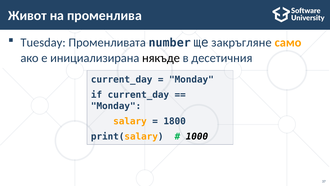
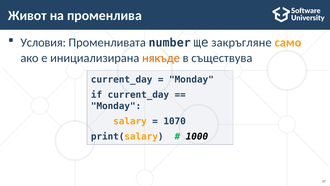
Tuesday: Tuesday -> Условия (43, 42)
някъде colour: black -> orange (161, 58)
десетичния: десетичния -> съществува (222, 58)
1800: 1800 -> 1070 (175, 121)
